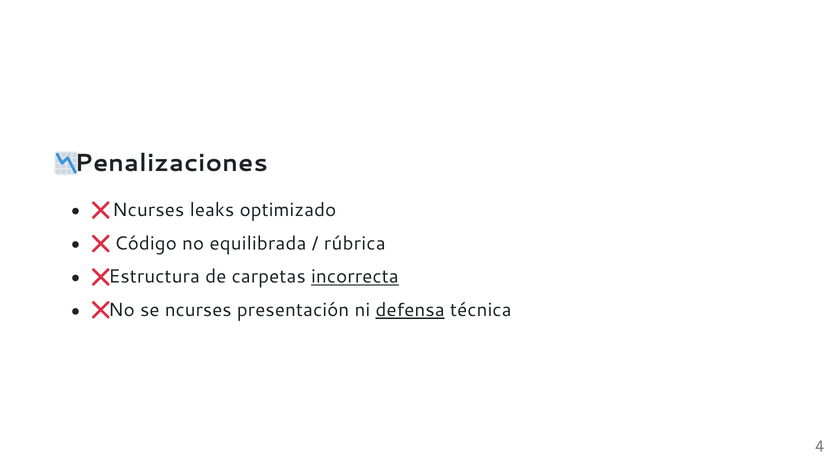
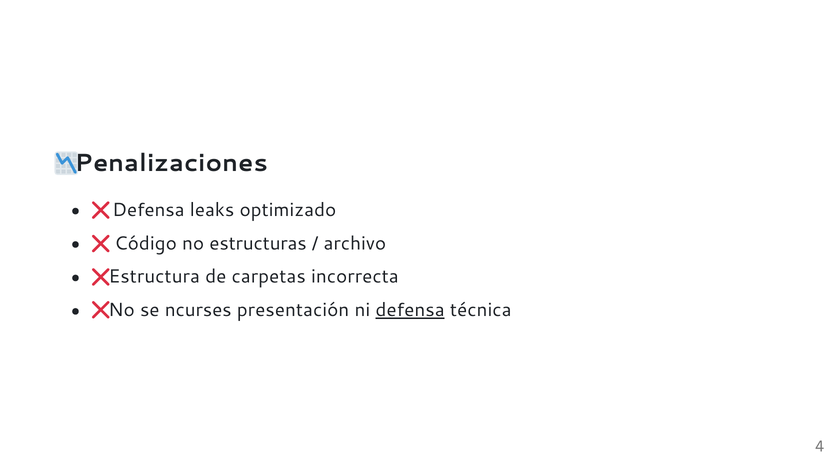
Ncurses: Ncurses -> Defensa (148, 210)
equilibrada: equilibrada -> estructuras (258, 244)
rúbrica: rúbrica -> archivo (355, 244)
incorrecta underline: present -> none (355, 277)
